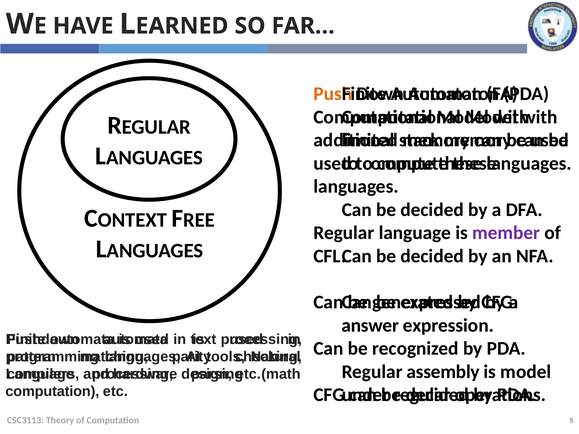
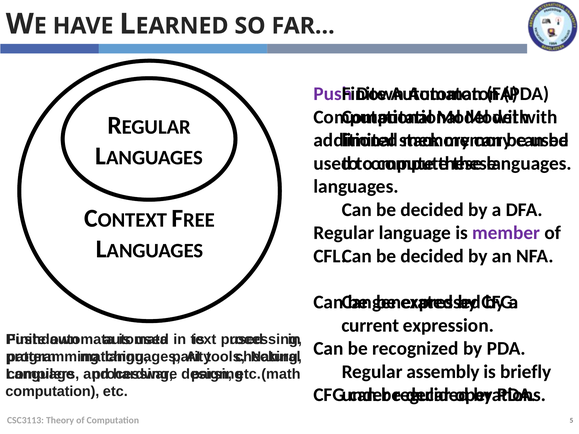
Push colour: orange -> purple (333, 94)
answer: answer -> current (370, 326)
is model: model -> briefly (526, 372)
